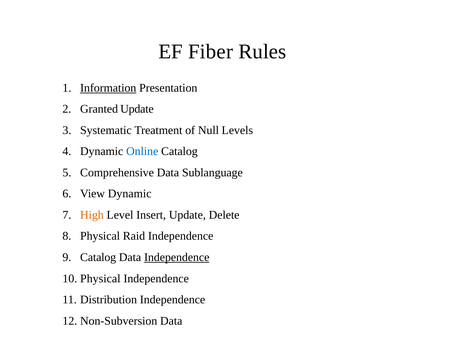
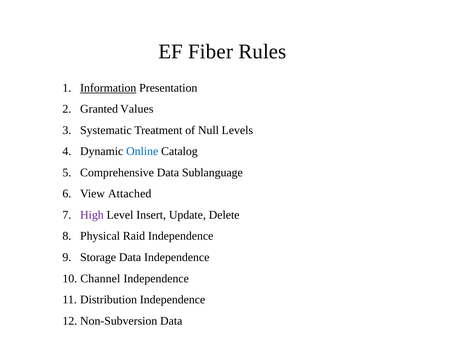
Granted Update: Update -> Values (137, 109)
View Dynamic: Dynamic -> Attached (130, 194)
High colour: orange -> purple (92, 215)
Catalog: Catalog -> Storage (98, 257)
Independence underline: present -> none (177, 257)
Physical: Physical -> Channel (100, 279)
